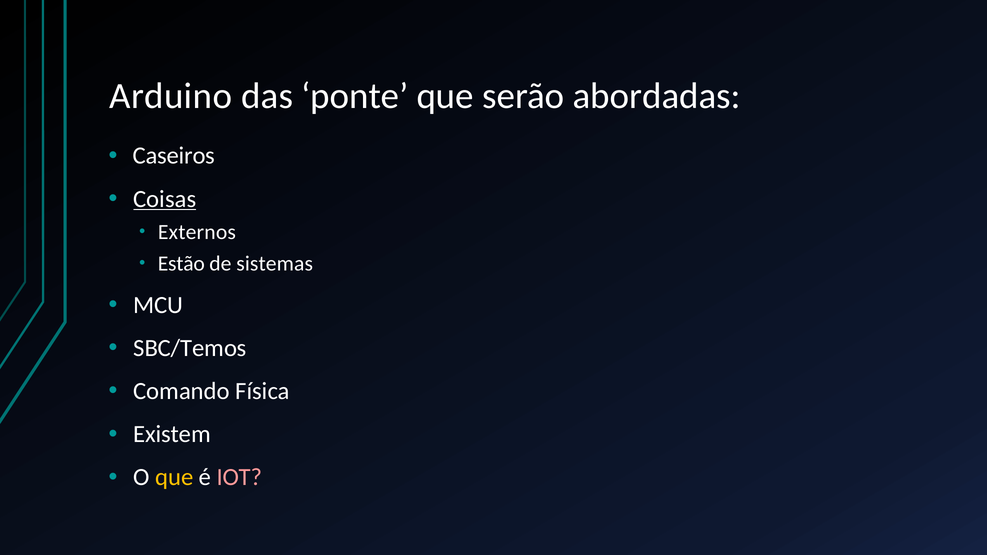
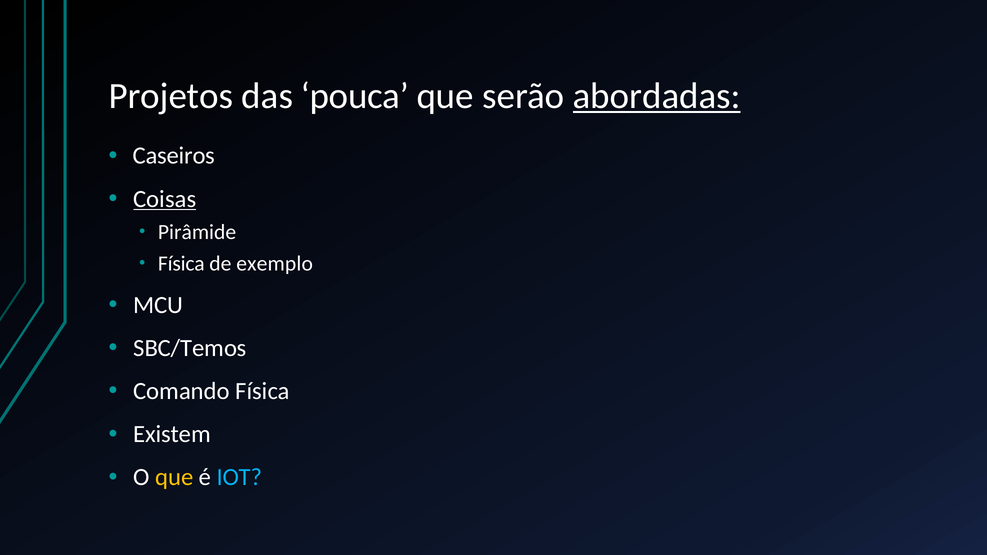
Arduino: Arduino -> Projetos (171, 96)
ponte: ponte -> pouca (355, 96)
abordadas underline: none -> present (657, 96)
Externos: Externos -> Pirâmide (197, 232)
Estão: Estão -> Física (181, 264)
sistemas: sistemas -> exemplo (275, 264)
IOT colour: pink -> light blue (240, 478)
